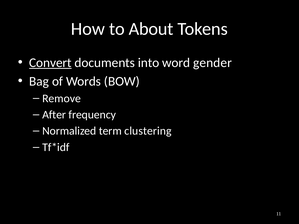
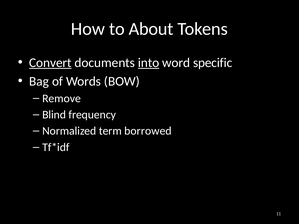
into underline: none -> present (149, 63)
gender: gender -> specific (213, 63)
After: After -> Blind (54, 115)
clustering: clustering -> borrowed (148, 131)
